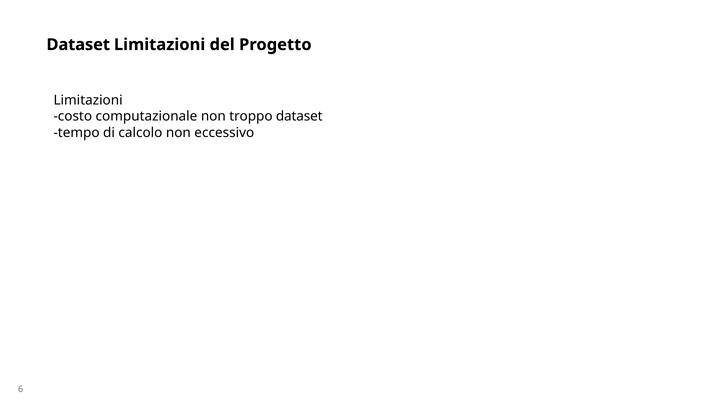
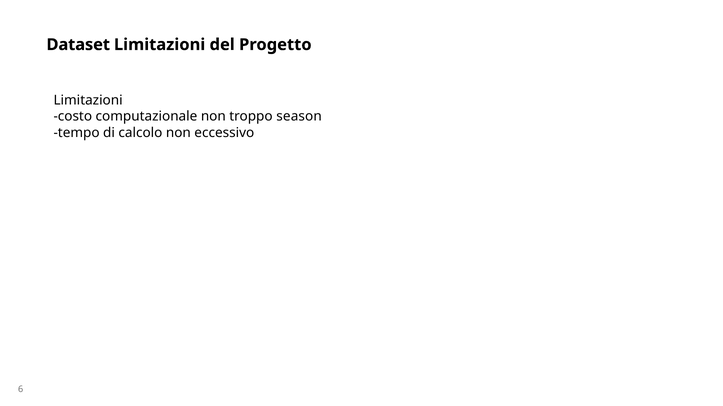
troppo dataset: dataset -> season (299, 117)
